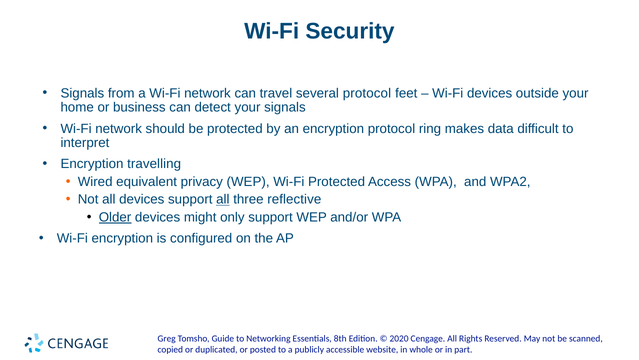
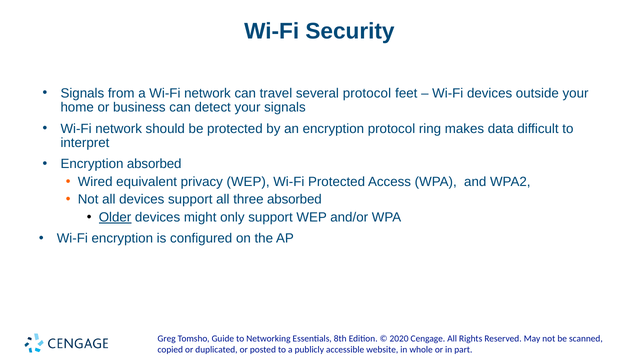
Encryption travelling: travelling -> absorbed (154, 164)
all underline: present -> none (223, 199)
three reflective: reflective -> absorbed (294, 199)
